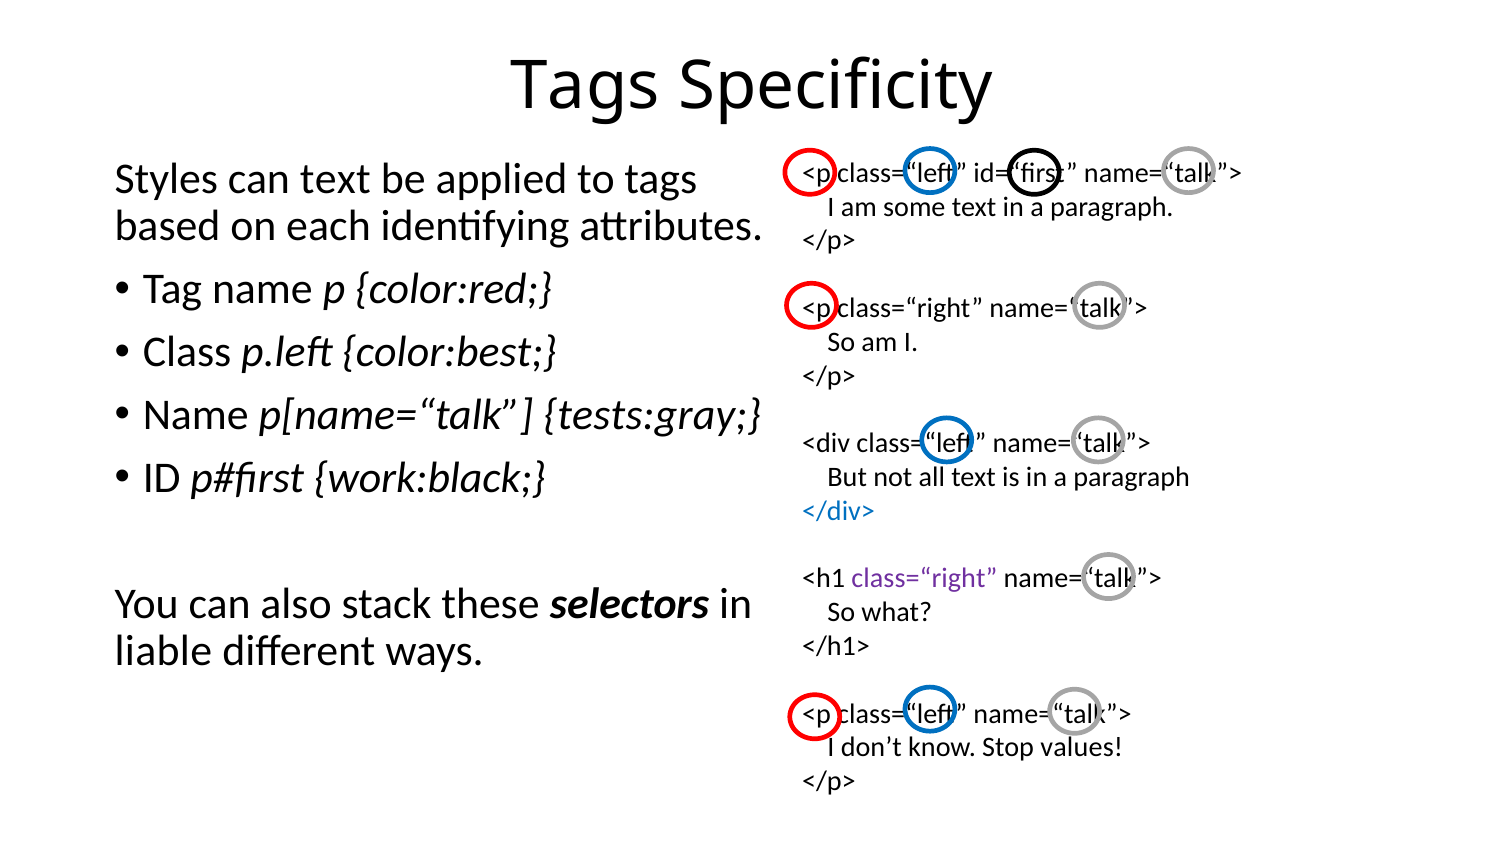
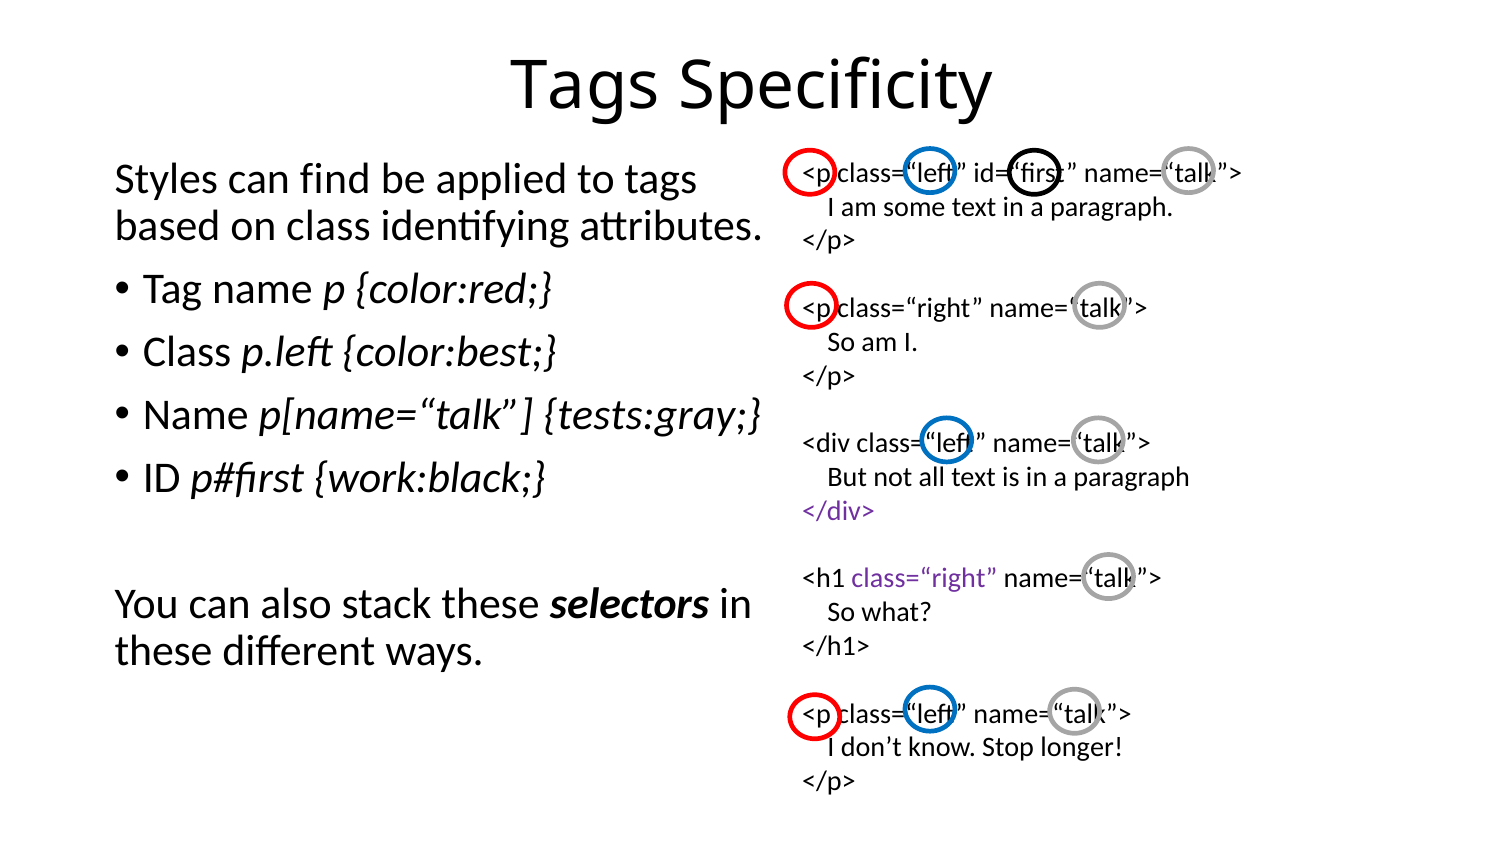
can text: text -> find (335, 179)
on each: each -> class (328, 227)
</div> colour: blue -> purple (839, 511)
liable: liable -> these (164, 651)
values: values -> longer (1082, 748)
